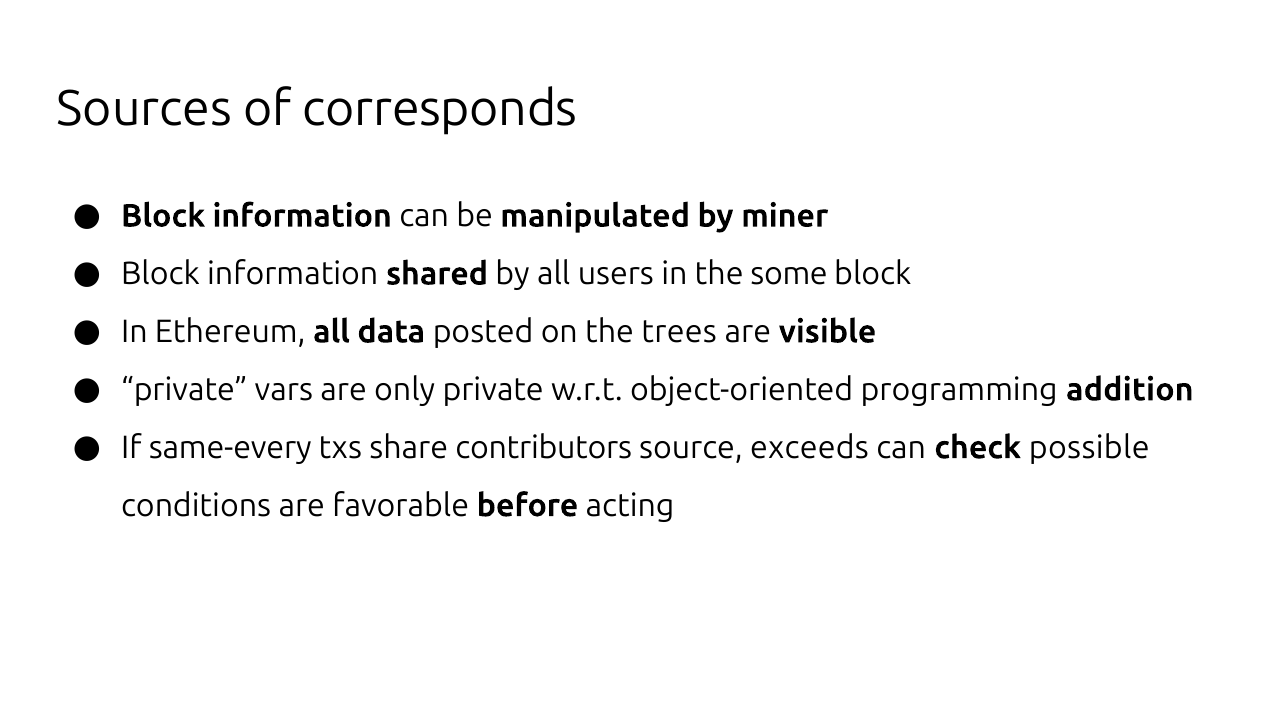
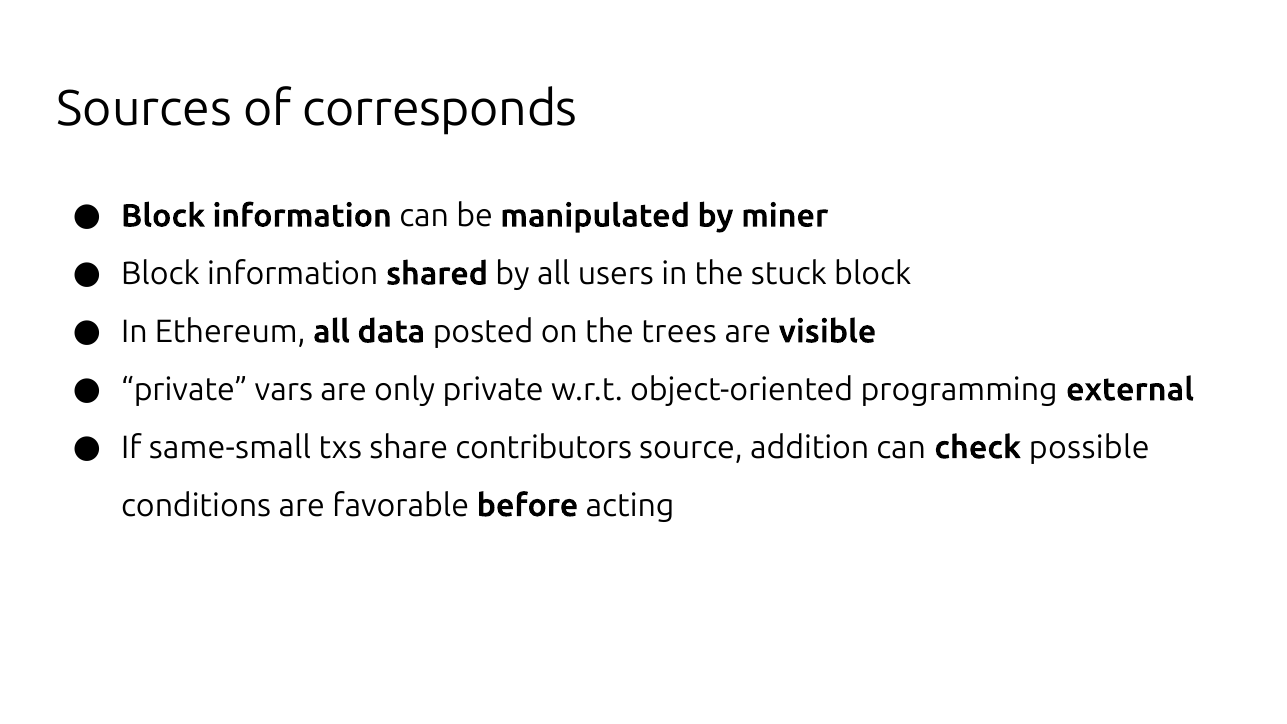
some: some -> stuck (789, 274)
addition: addition -> external (1130, 390)
same-every: same-every -> same-small (230, 448)
exceeds: exceeds -> addition (810, 448)
